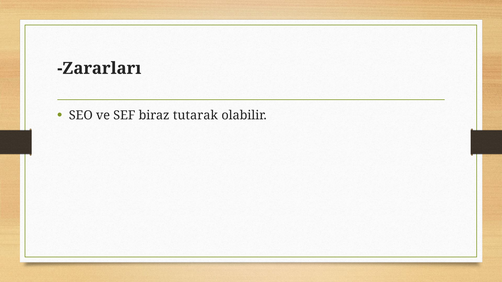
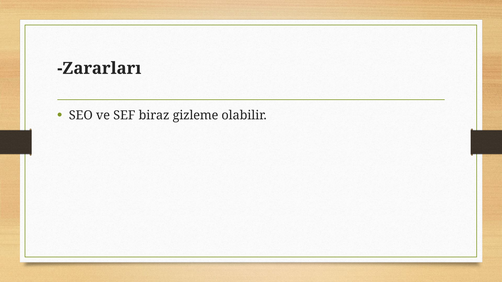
tutarak: tutarak -> gizleme (196, 116)
